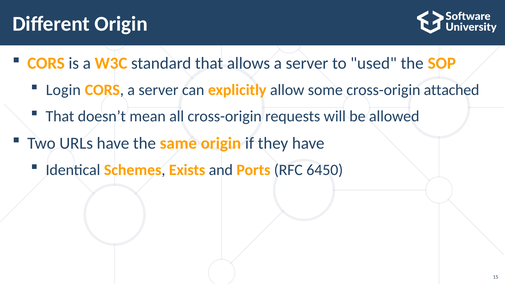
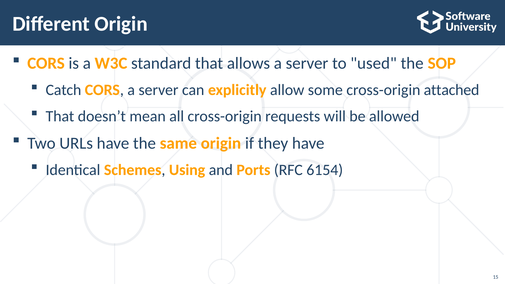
Login: Login -> Catch (63, 90)
Exists: Exists -> Using (187, 170)
6450: 6450 -> 6154 (325, 170)
